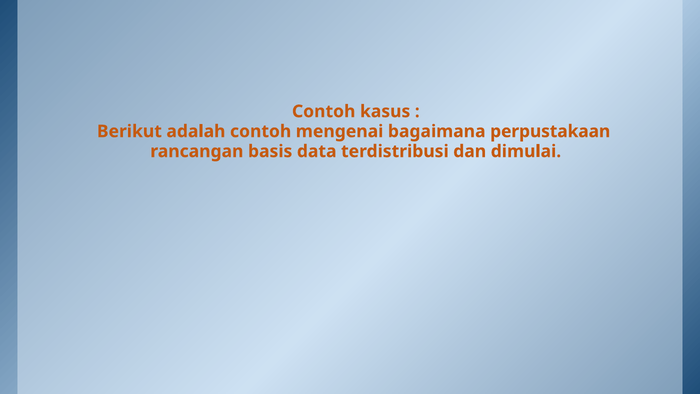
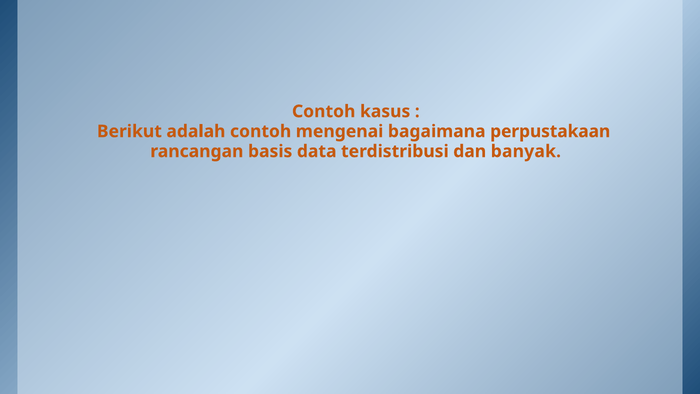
dimulai: dimulai -> banyak (526, 151)
